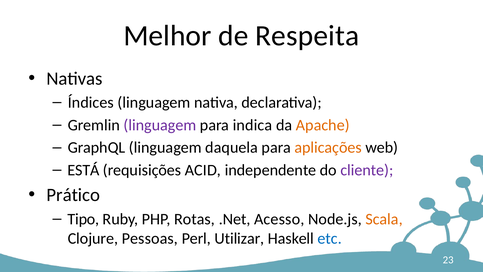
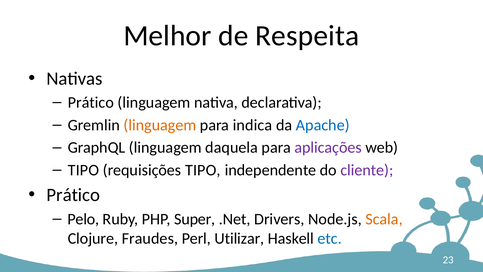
Índices: Índices -> Prático (91, 102)
linguagem colour: purple -> orange (160, 125)
Apache colour: orange -> blue (323, 125)
aplicações colour: orange -> purple (328, 147)
ESTÁ: ESTÁ -> TIPO (83, 170)
requisições ACID: ACID -> TIPO (203, 170)
Tipo: Tipo -> Pelo (83, 219)
Rotas: Rotas -> Super (195, 219)
Acesso: Acesso -> Drivers (279, 219)
Pessoas: Pessoas -> Fraudes (150, 238)
